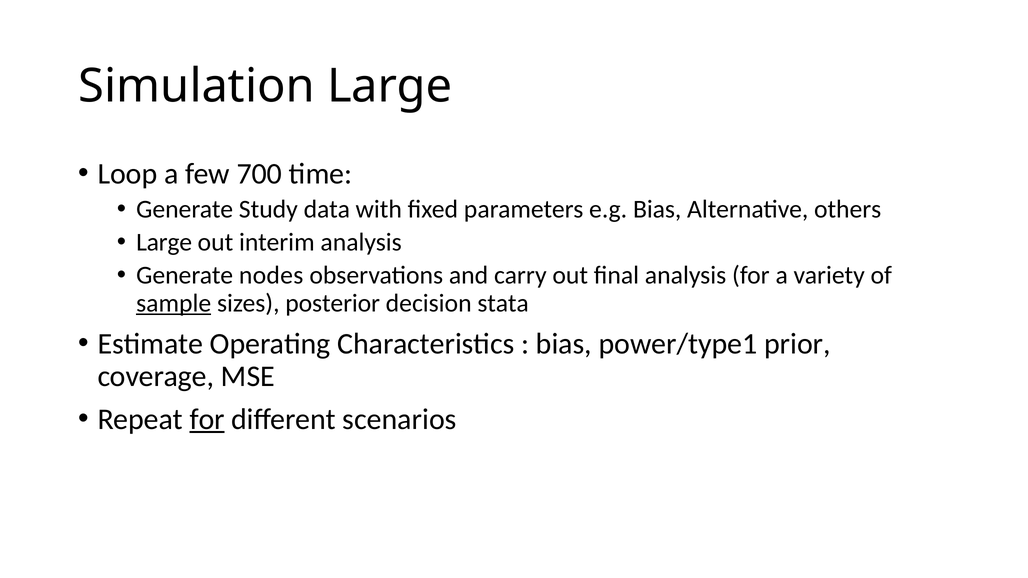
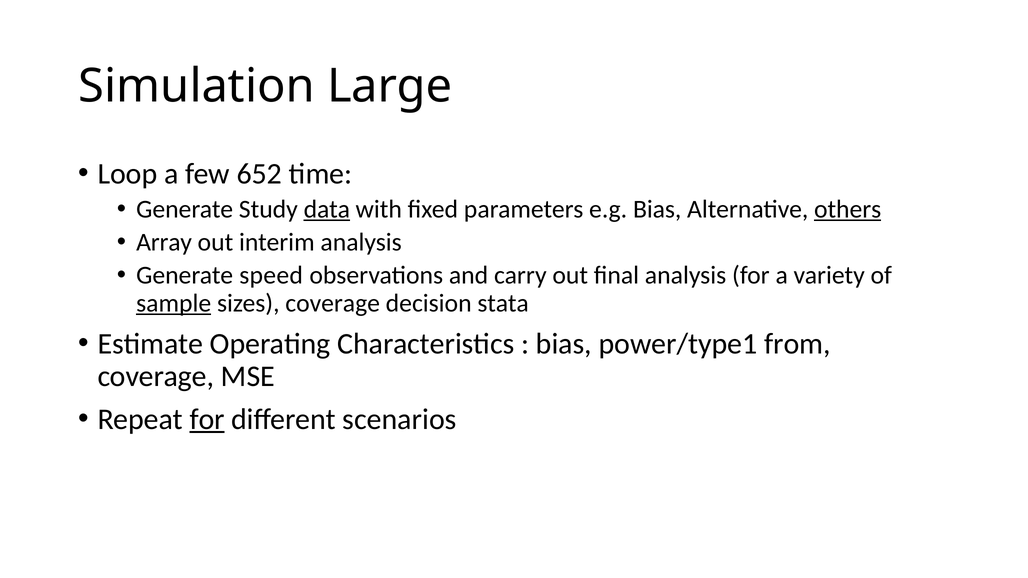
700: 700 -> 652 (259, 174)
data underline: none -> present (327, 209)
others underline: none -> present (848, 209)
Large: Large -> Array (164, 242)
nodes: nodes -> speed (271, 275)
sizes posterior: posterior -> coverage (333, 303)
prior: prior -> from (797, 344)
